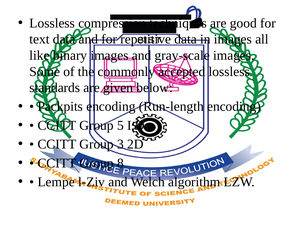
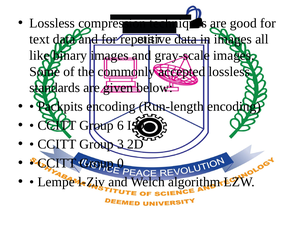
5: 5 -> 6 (120, 125)
8: 8 -> 0 (120, 163)
